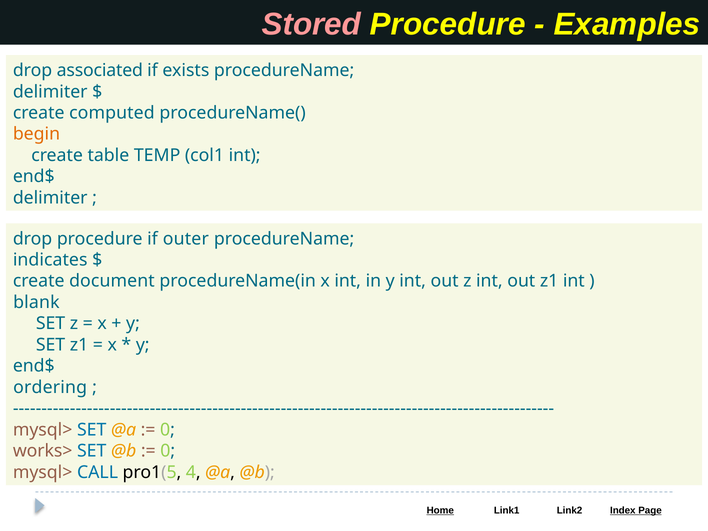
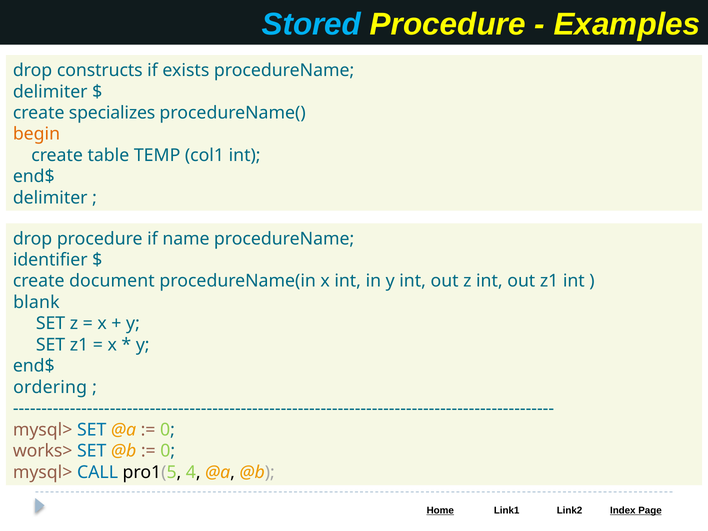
Stored colour: pink -> light blue (311, 25)
associated: associated -> constructs (100, 70)
computed: computed -> specializes (112, 113)
outer: outer -> name (186, 239)
indicates: indicates -> identifier (50, 260)
